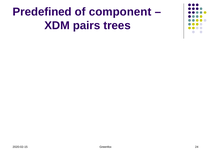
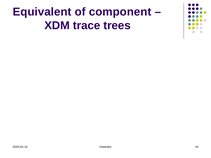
Predefined: Predefined -> Equivalent (42, 12)
pairs: pairs -> trace (87, 26)
